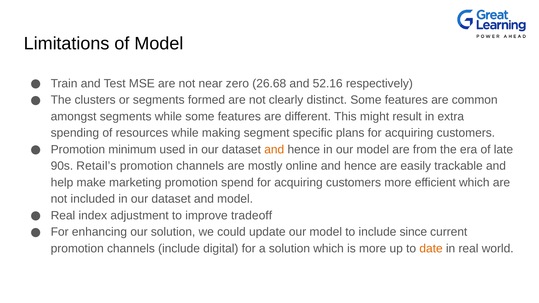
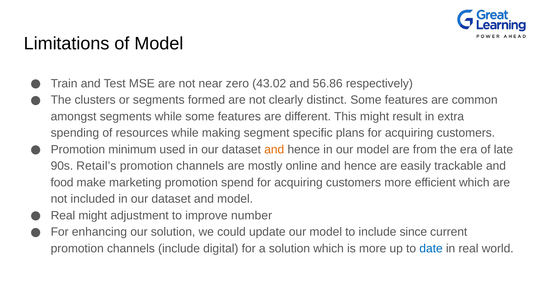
26.68: 26.68 -> 43.02 (269, 83)
52.16: 52.16 -> 56.86 (328, 83)
help: help -> food (62, 183)
Real index: index -> might (93, 216)
tradeoff: tradeoff -> number (252, 216)
date colour: orange -> blue (431, 249)
